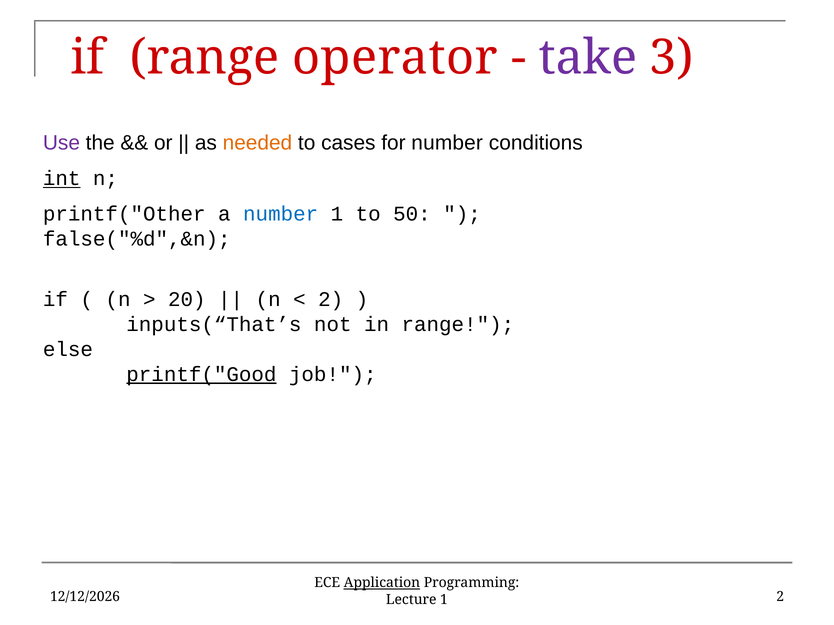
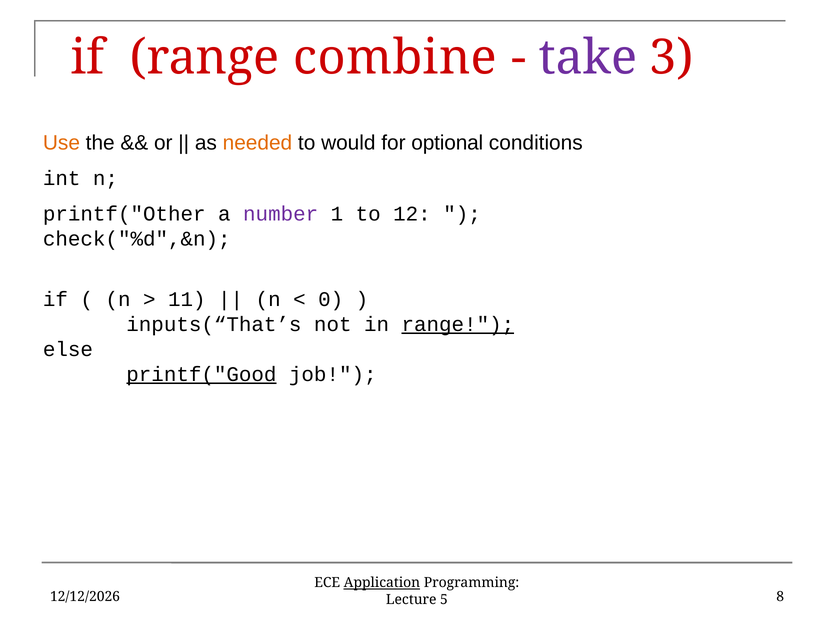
operator: operator -> combine (395, 58)
Use colour: purple -> orange (61, 143)
cases: cases -> would (348, 143)
for number: number -> optional (447, 143)
int underline: present -> none (62, 179)
number colour: blue -> purple (281, 214)
50: 50 -> 12 (412, 214)
false("%d",&n: false("%d",&n -> check("%d",&n (137, 239)
20: 20 -> 11 (187, 300)
2: 2 -> 0 (331, 300)
range underline: none -> present (458, 325)
2: 2 -> 8 (780, 597)
Lecture 1: 1 -> 5 (444, 600)
